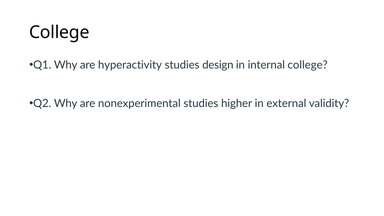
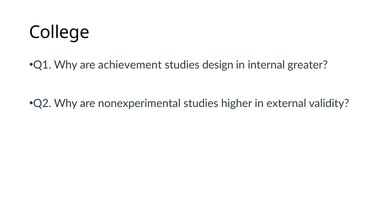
hyperactivity: hyperactivity -> achievement (130, 65)
internal college: college -> greater (308, 65)
